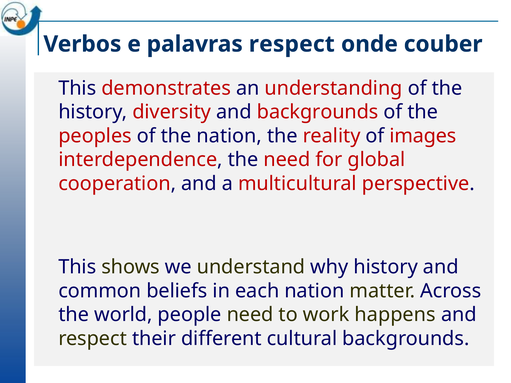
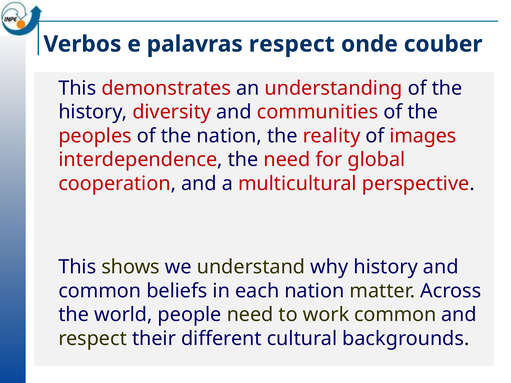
and backgrounds: backgrounds -> communities (318, 112)
work happens: happens -> common (395, 315)
